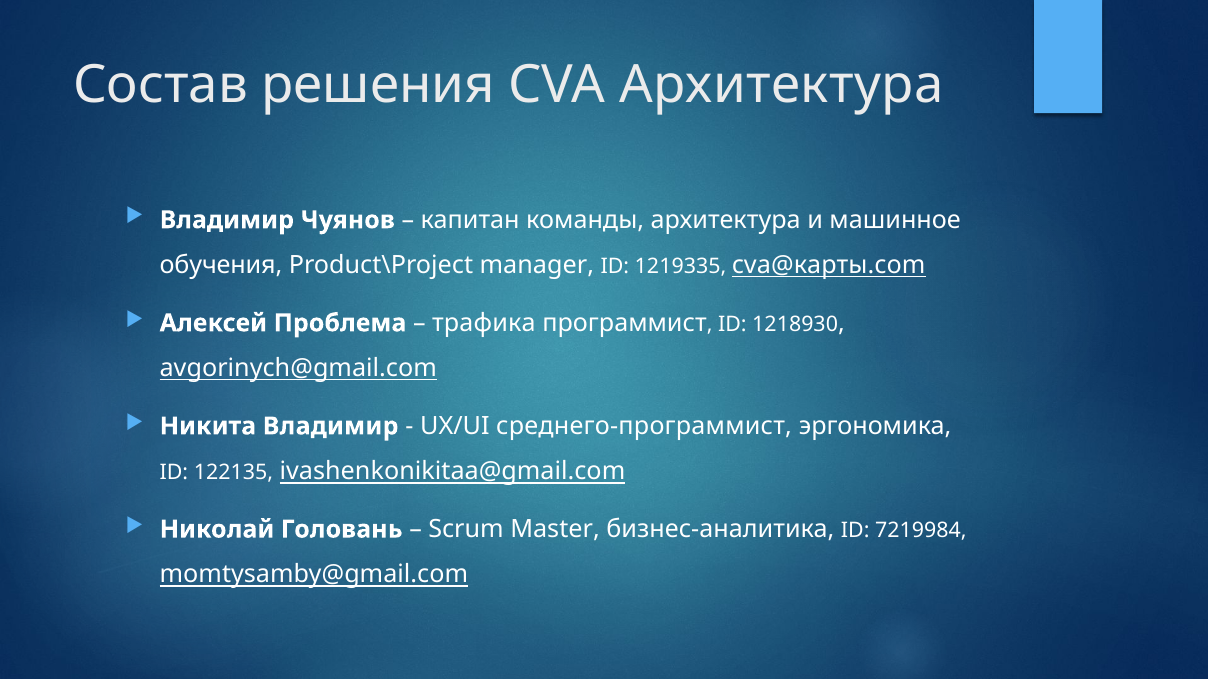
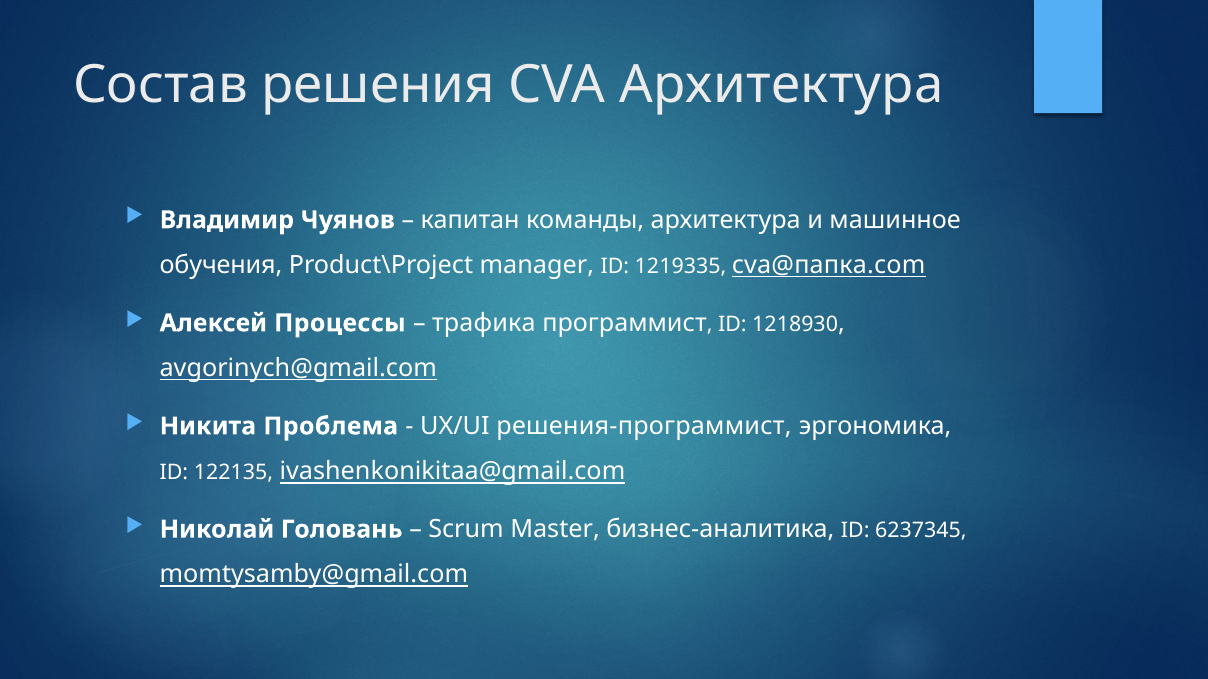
cva@карты.com: cva@карты.com -> cva@папка.com (829, 265)
Проблема: Проблема -> Процессы (340, 323)
Никита Владимир: Владимир -> Проблема (331, 426)
среднего-программист: среднего-программист -> решения-программист (644, 426)
7219984: 7219984 -> 6237345 (921, 531)
